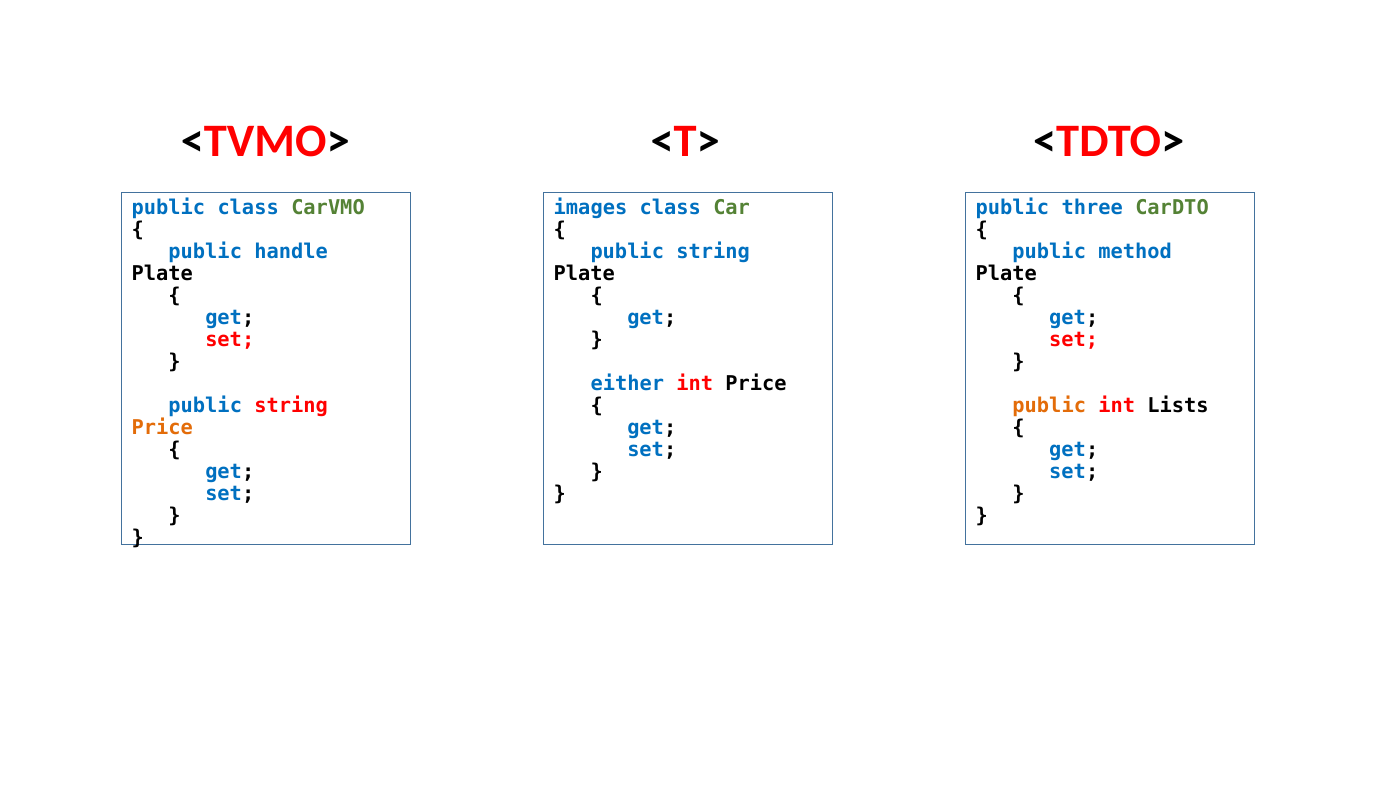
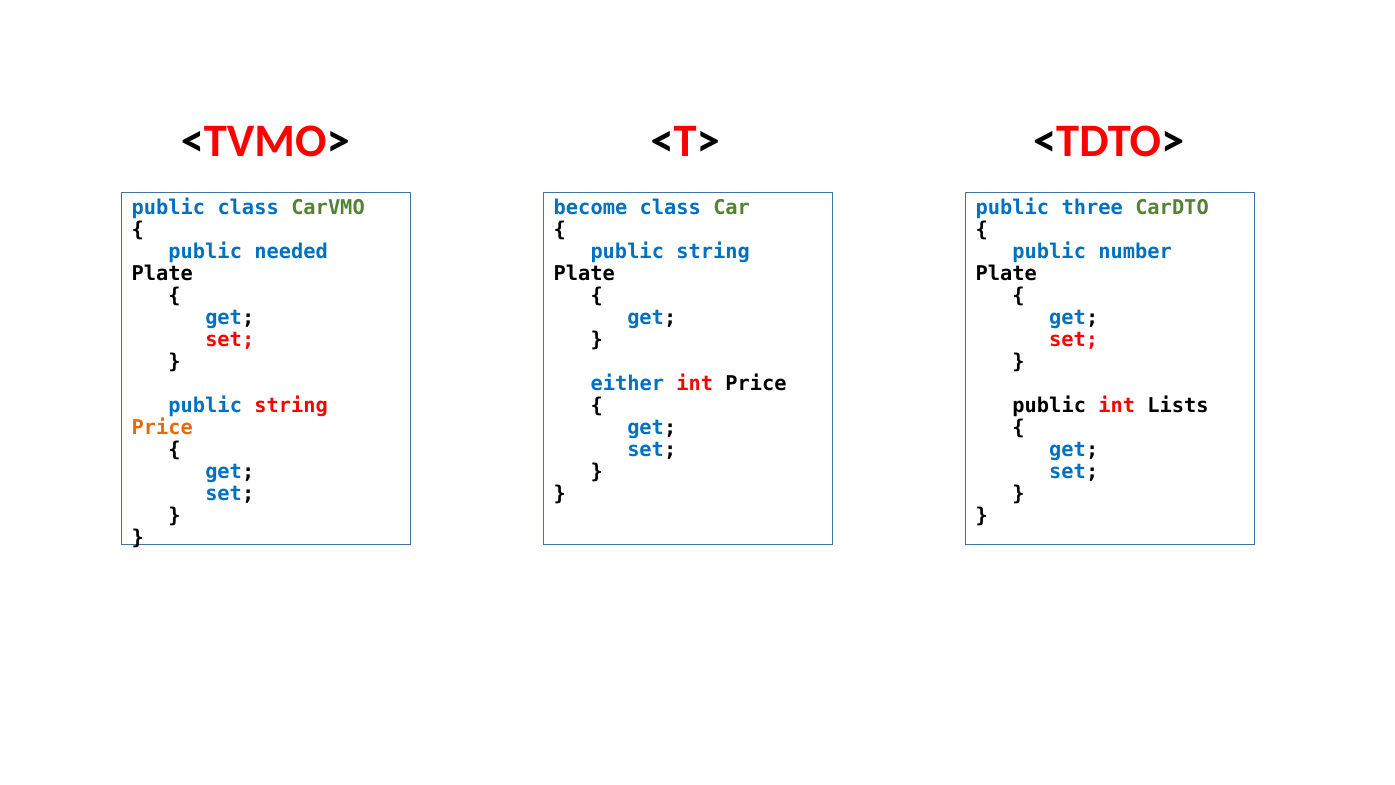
images: images -> become (590, 208)
handle: handle -> needed (291, 252)
method: method -> number (1135, 252)
public colour: orange -> black (1049, 406)
